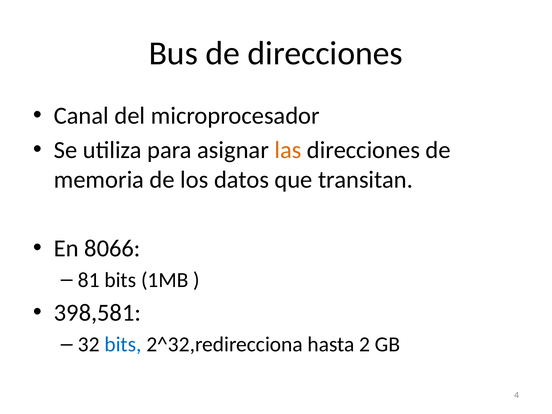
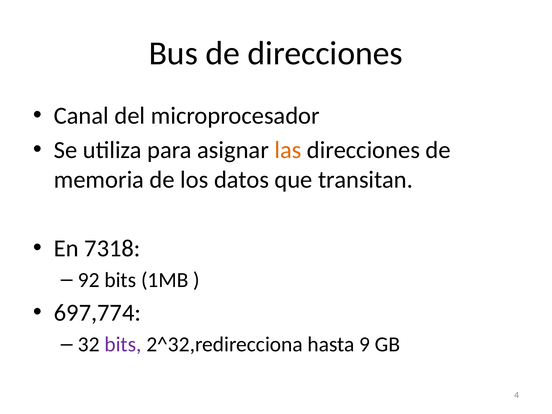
8066: 8066 -> 7318 (112, 248)
81: 81 -> 92 (89, 280)
398,581: 398,581 -> 697,774 (97, 313)
bits colour: blue -> purple (123, 344)
2: 2 -> 9 (365, 344)
